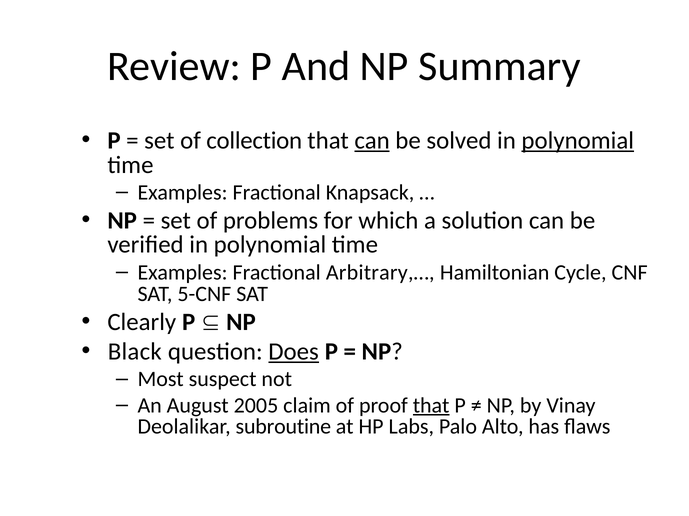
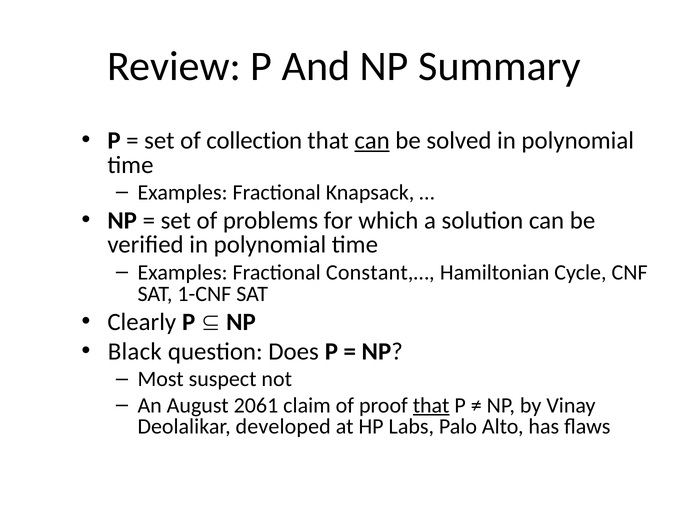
polynomial underline: present -> none (578, 141)
Arbitrary,…: Arbitrary,… -> Constant,… (380, 273)
5-CNF: 5-CNF -> 1-CNF (204, 294)
Does underline: present -> none (294, 352)
2005: 2005 -> 2061 (256, 406)
subroutine: subroutine -> developed (283, 427)
